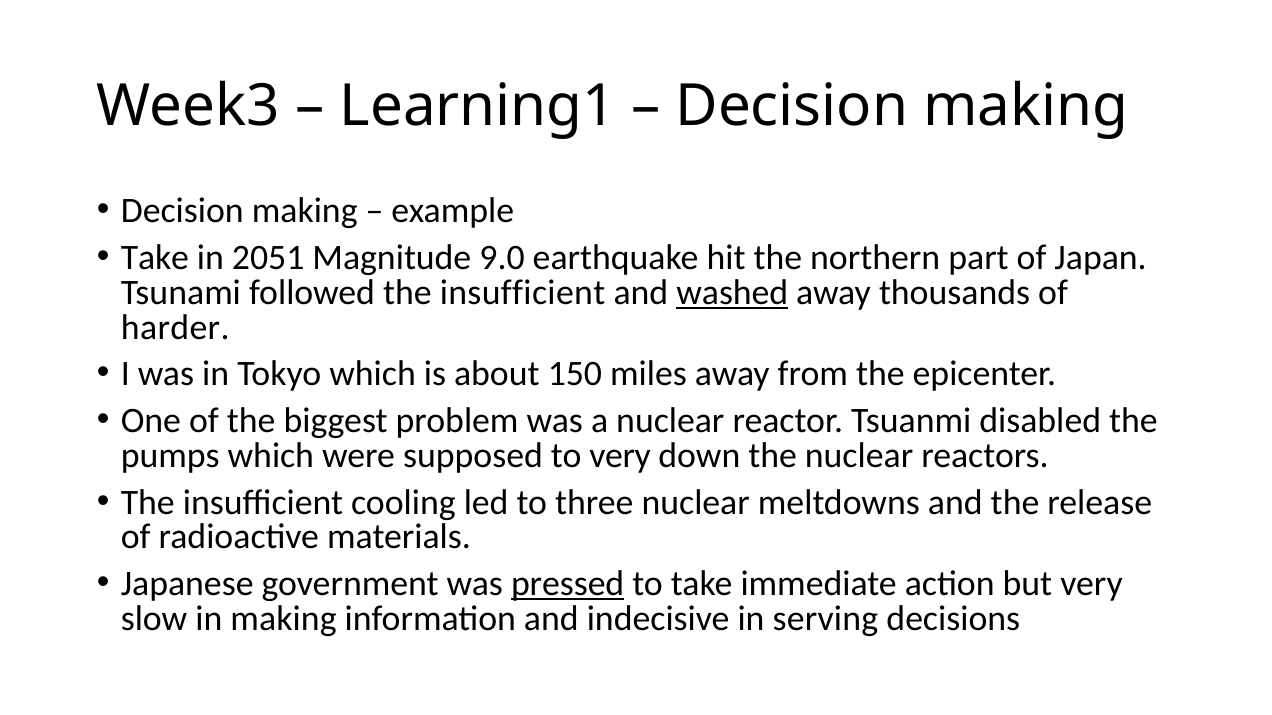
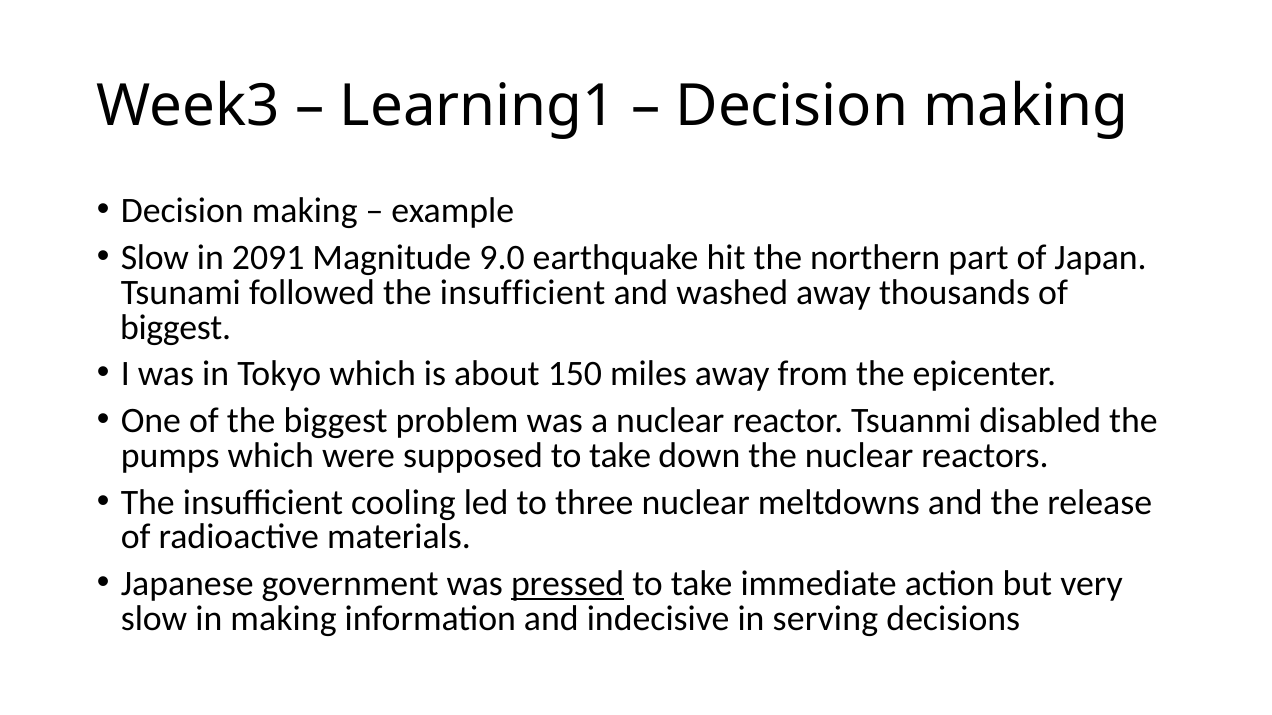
Take: Take -> Slow (155, 258)
2051: 2051 -> 2091 (268, 258)
washed underline: present -> none (732, 293)
harder: harder -> biggest (176, 328)
supposed to very: very -> take (620, 456)
